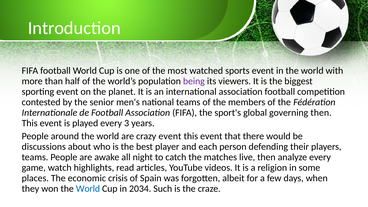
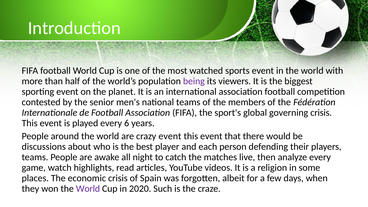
governing then: then -> crisis (321, 113)
3: 3 -> 6 (127, 123)
World colour: blue -> purple (88, 189)
2034: 2034 -> 2020 (140, 189)
